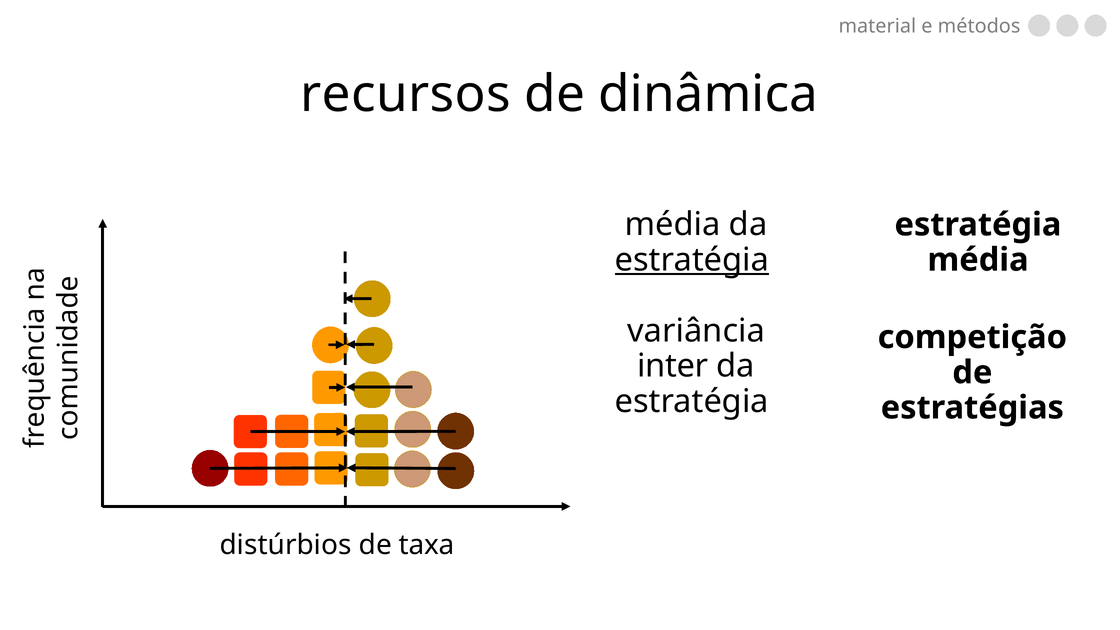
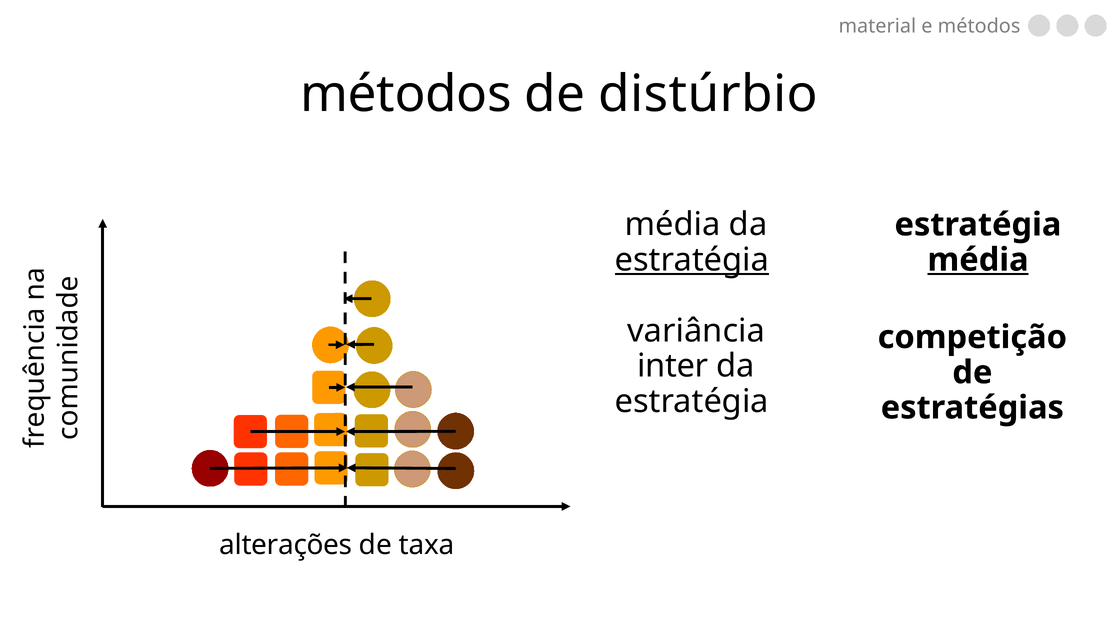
recursos: recursos -> métodos (406, 94)
dinâmica: dinâmica -> distúrbio (708, 94)
média underline: none -> present (978, 260)
distúrbios: distúrbios -> alterações (286, 545)
